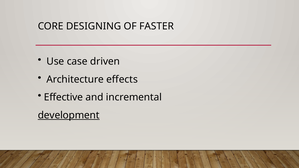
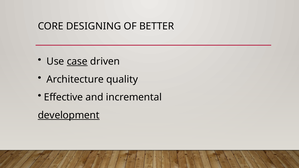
FASTER: FASTER -> BETTER (157, 26)
case underline: none -> present (77, 61)
effects: effects -> quality (122, 79)
